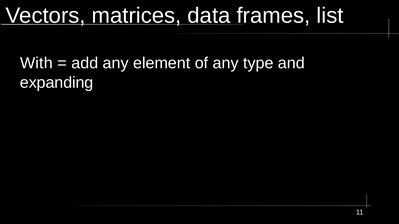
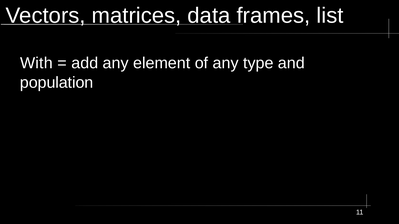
expanding: expanding -> population (57, 83)
